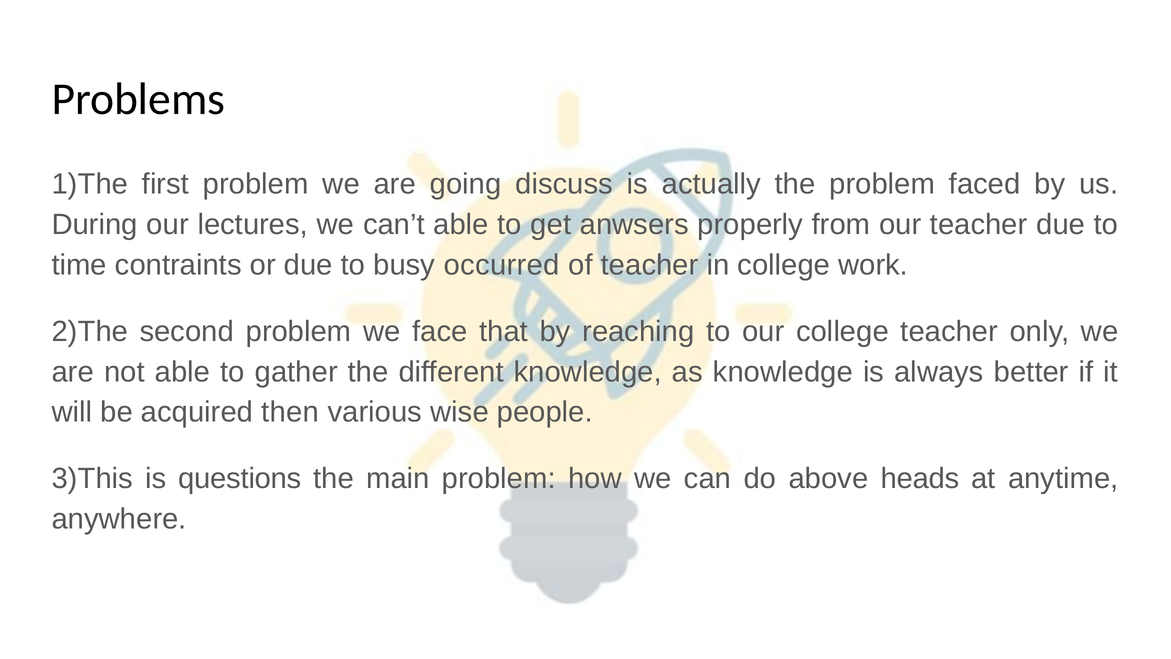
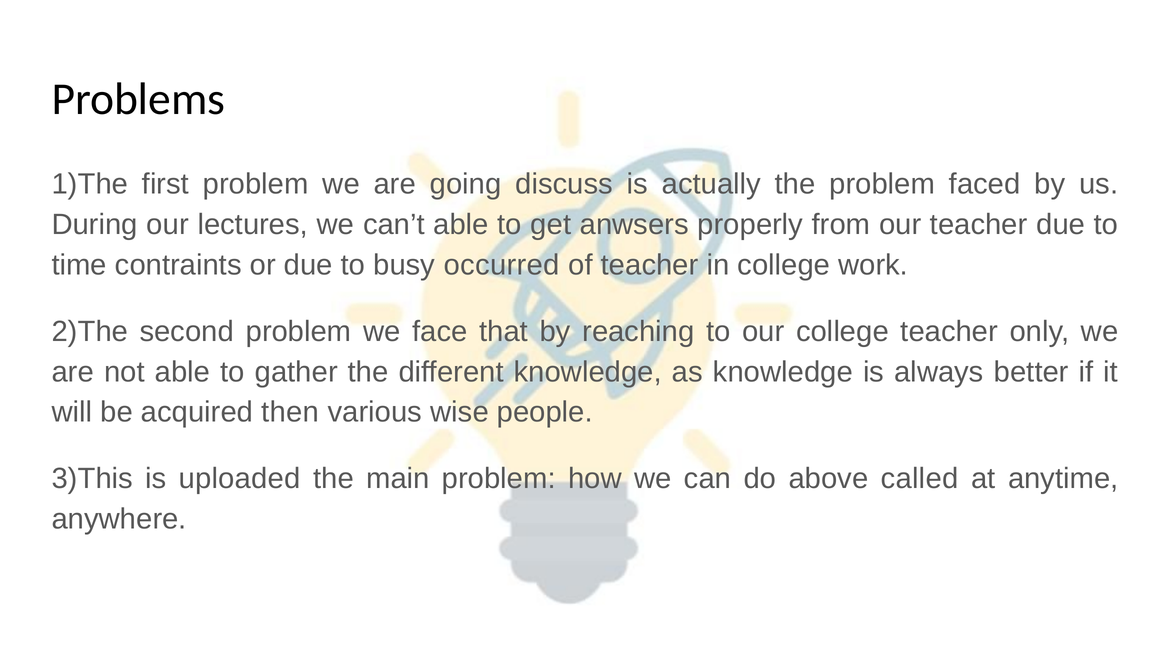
questions: questions -> uploaded (240, 478)
heads: heads -> called (920, 478)
